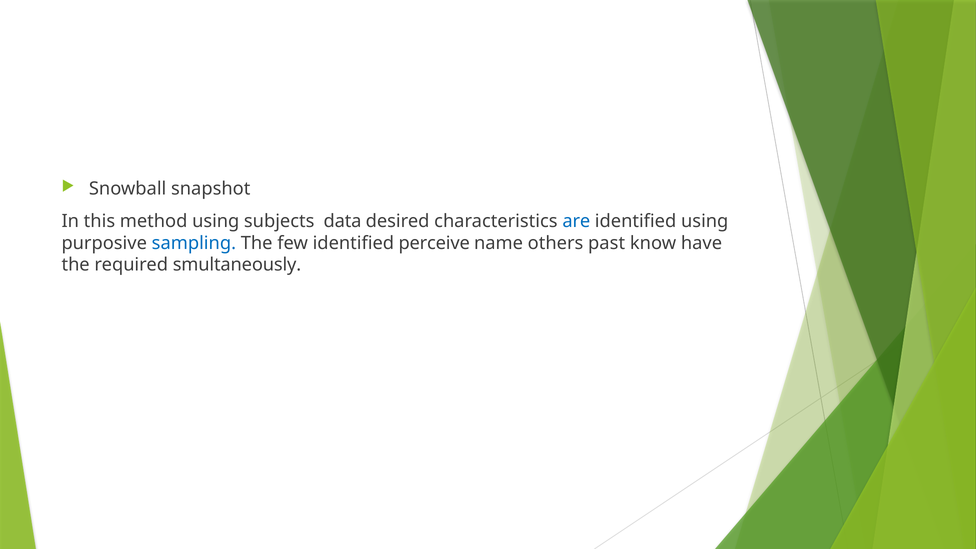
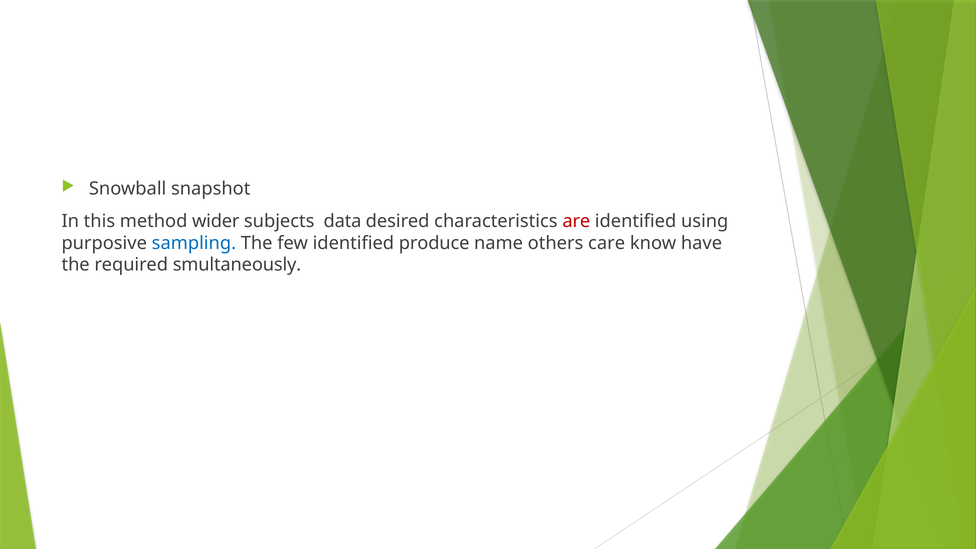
method using: using -> wider (216, 221)
are colour: blue -> red (576, 221)
perceive: perceive -> produce (434, 243)
past: past -> care (607, 243)
